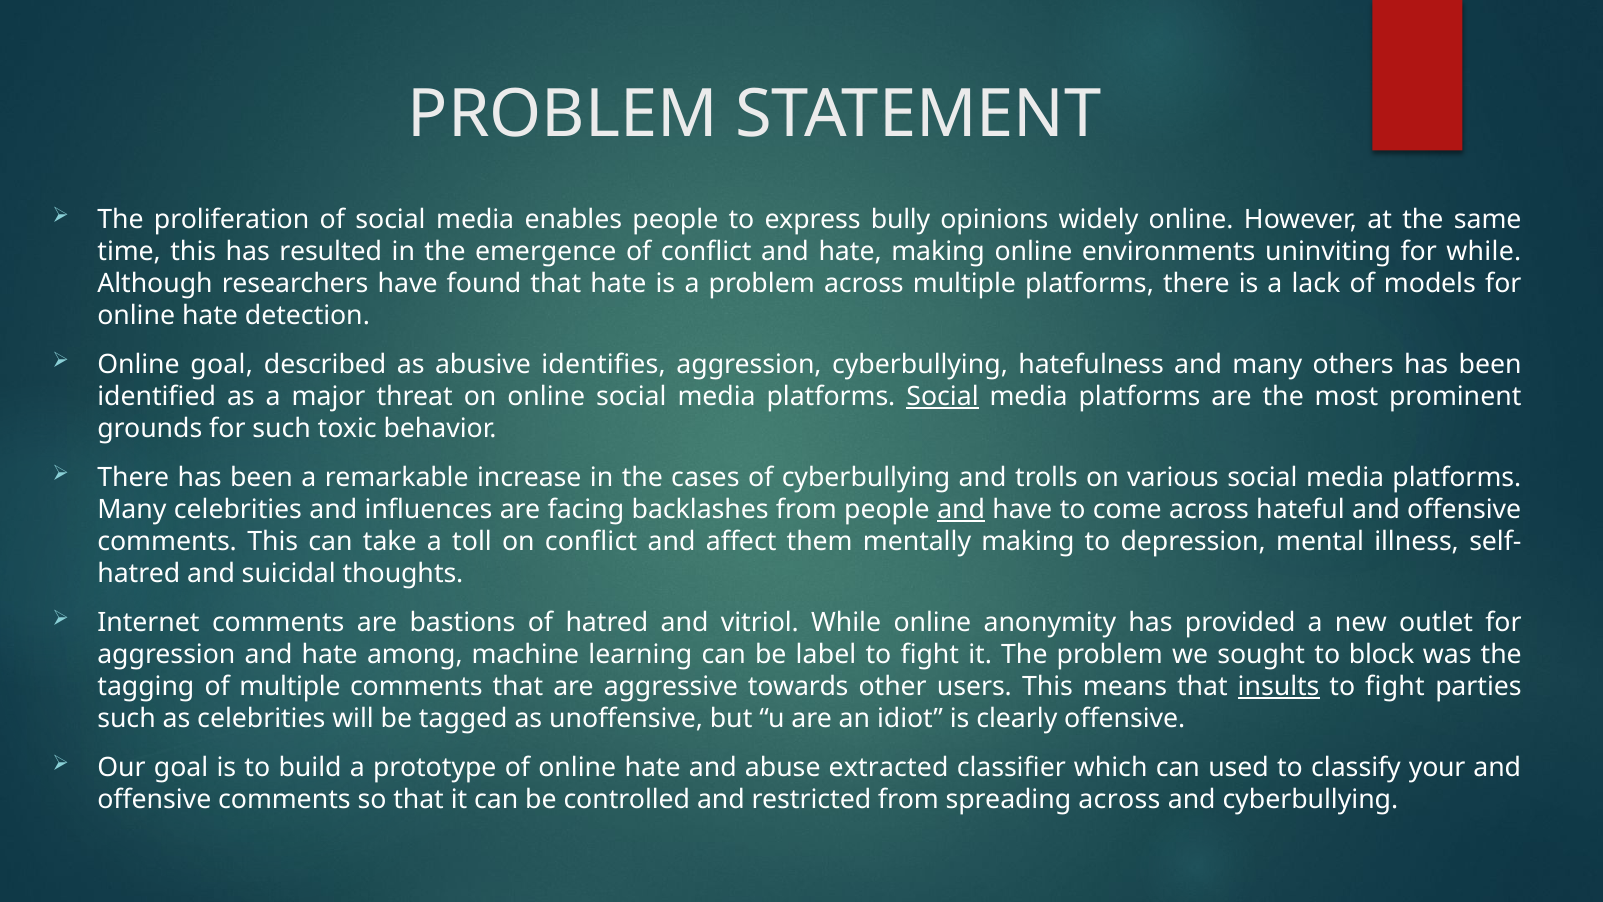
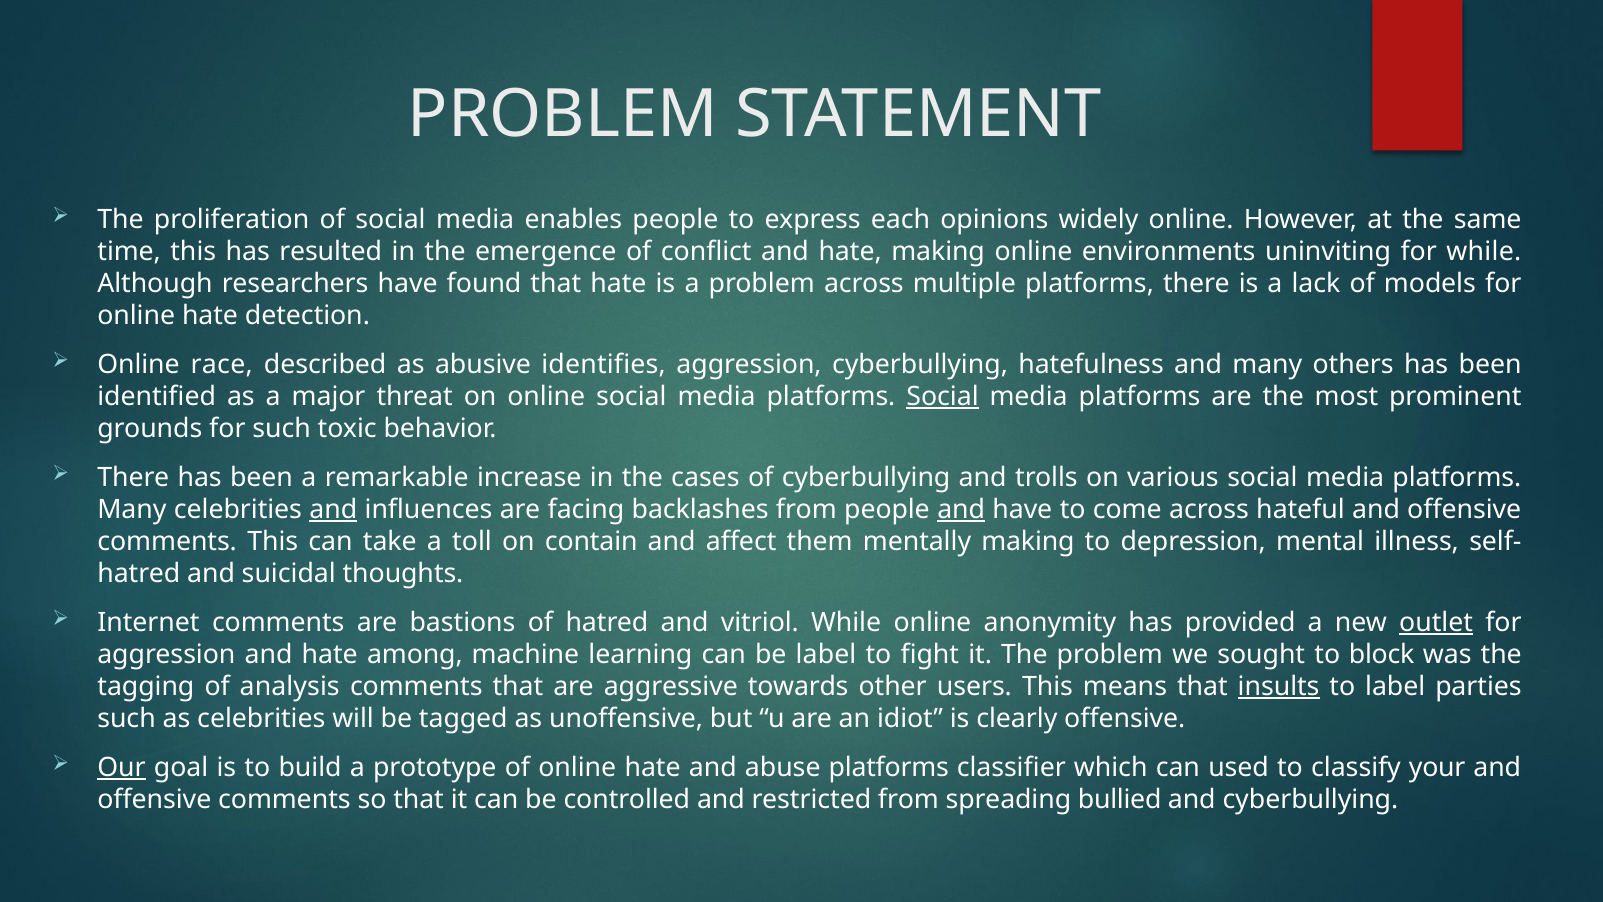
bully: bully -> each (901, 220)
Online goal: goal -> race (222, 364)
and underline: none -> present (333, 509)
on conflict: conflict -> contain (591, 541)
outlet underline: none -> present (1436, 622)
of multiple: multiple -> analysis (290, 686)
fight: fight -> label (1395, 686)
Our underline: none -> present (122, 767)
abuse extracted: extracted -> platforms (889, 767)
spreading across: across -> bullied (1120, 799)
